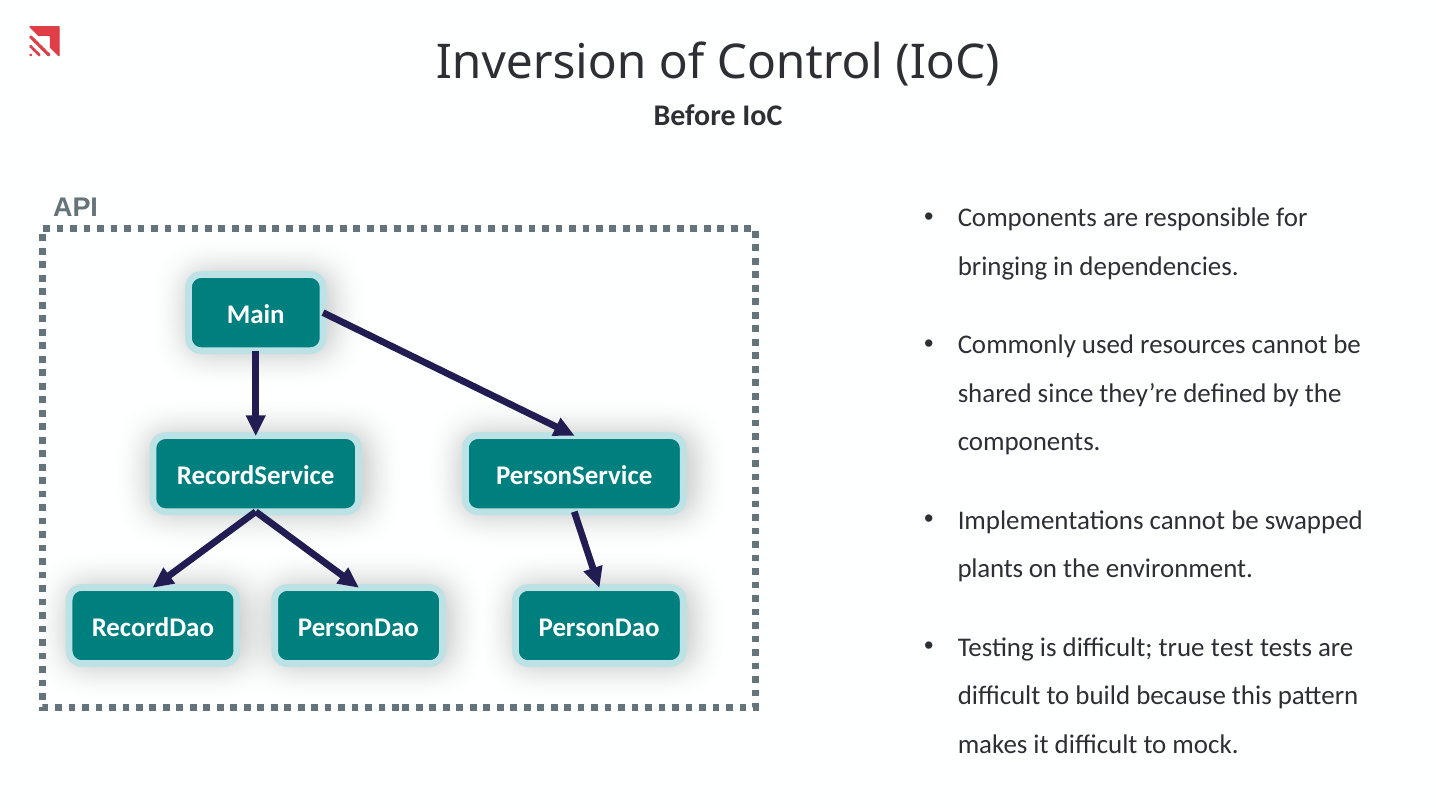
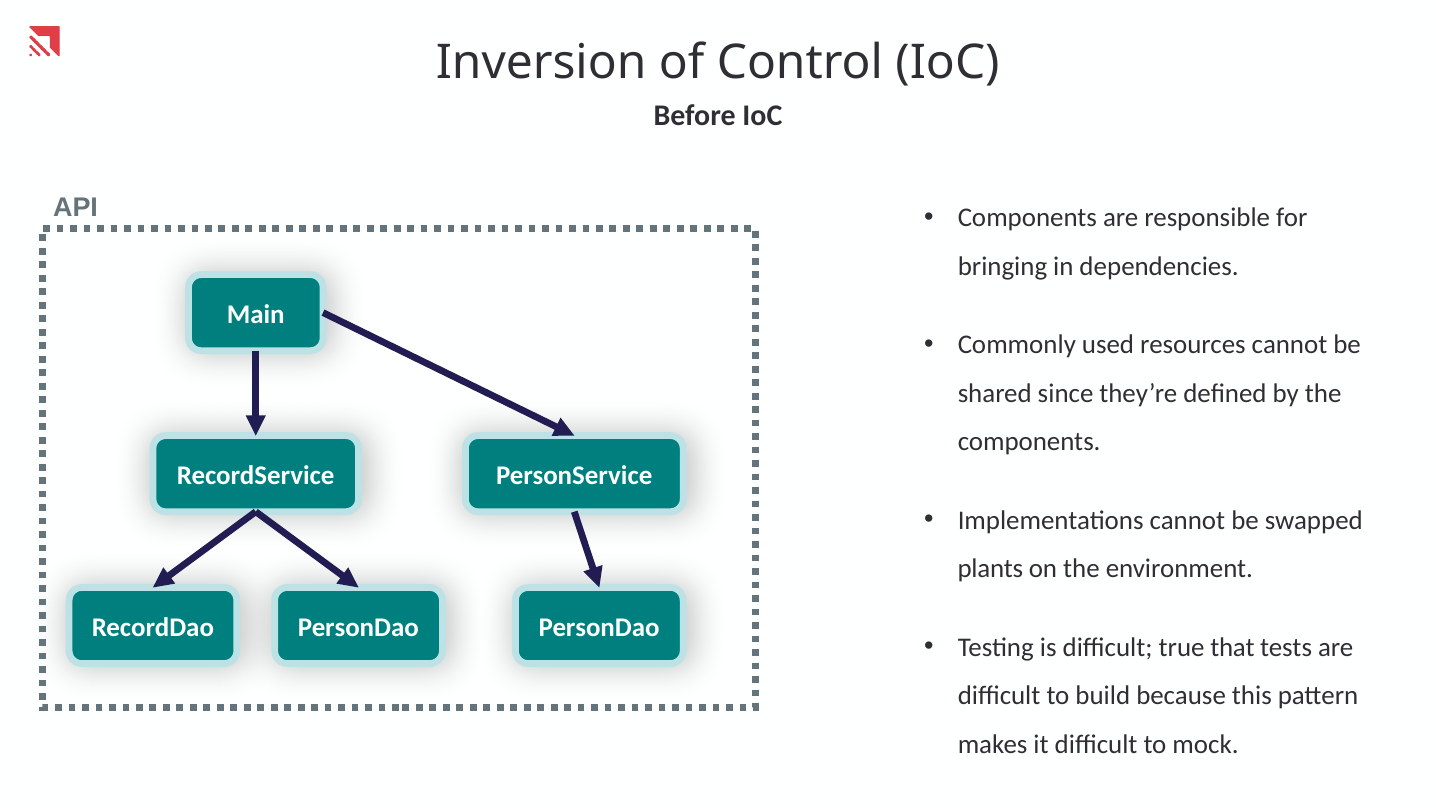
test: test -> that (1232, 647)
